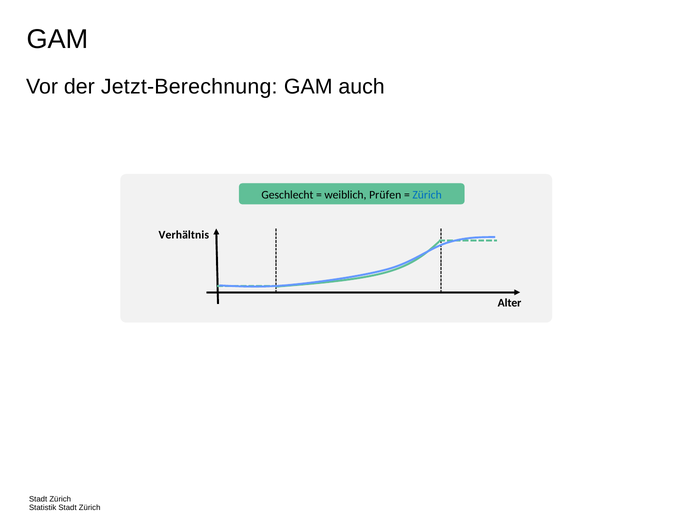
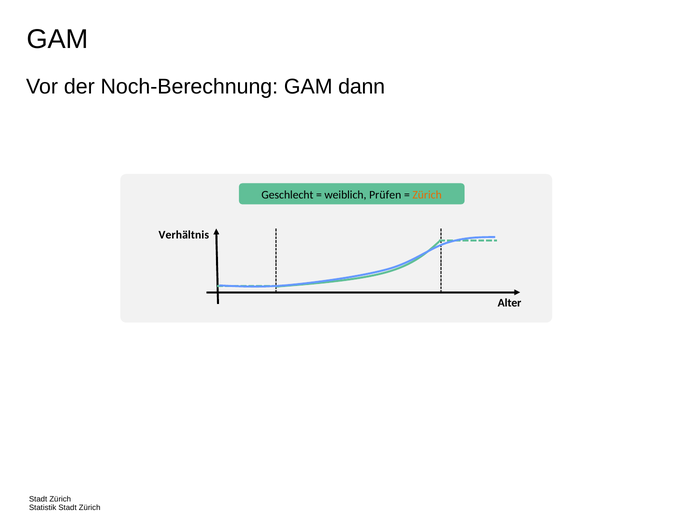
Jetzt-Berechnung: Jetzt-Berechnung -> Noch-Berechnung (189, 87)
auch: auch -> dann (362, 87)
Zürich colour: blue -> orange (427, 195)
